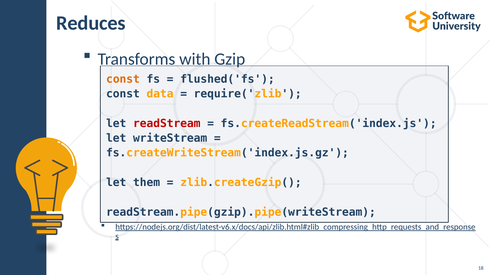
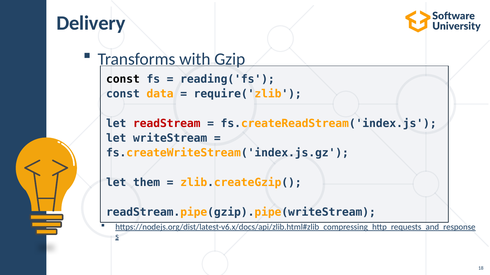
Reduces: Reduces -> Delivery (91, 23)
const colour: orange -> black (123, 79)
flushed('fs: flushed('fs -> reading('fs (227, 79)
